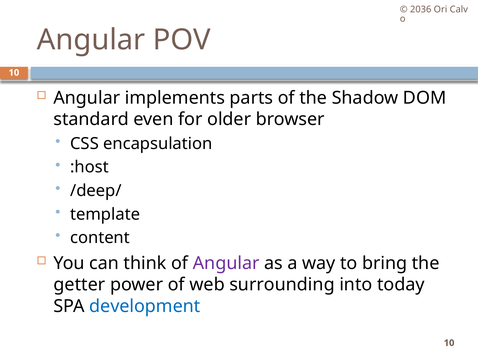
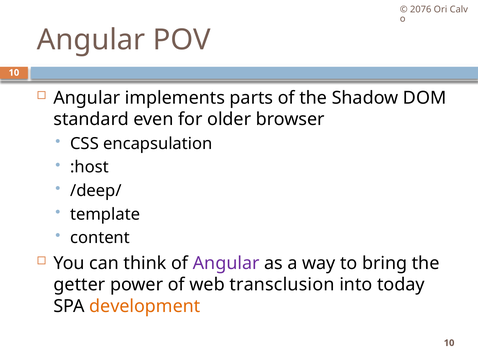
2036: 2036 -> 2076 (421, 9)
surrounding: surrounding -> transclusion (282, 285)
development colour: blue -> orange (145, 307)
